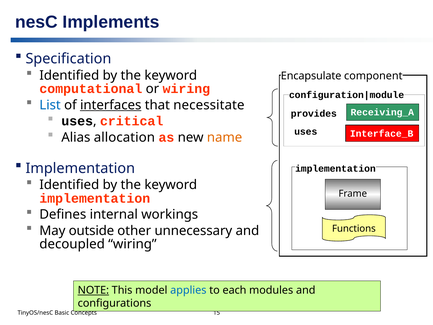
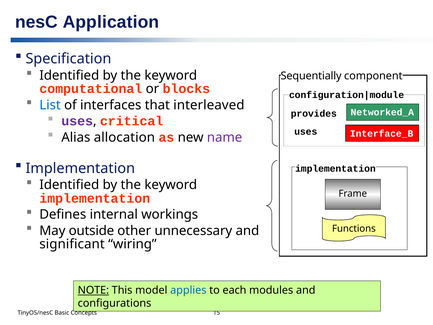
Implements: Implements -> Application (111, 22)
Encapsulate: Encapsulate -> Sequentially (311, 76)
or wiring: wiring -> blocks (186, 89)
interfaces underline: present -> none (111, 105)
necessitate: necessitate -> interleaved (209, 105)
Receiving_A: Receiving_A -> Networked_A (382, 112)
uses colour: black -> purple (77, 121)
name colour: orange -> purple (225, 137)
decoupled: decoupled -> significant (72, 244)
